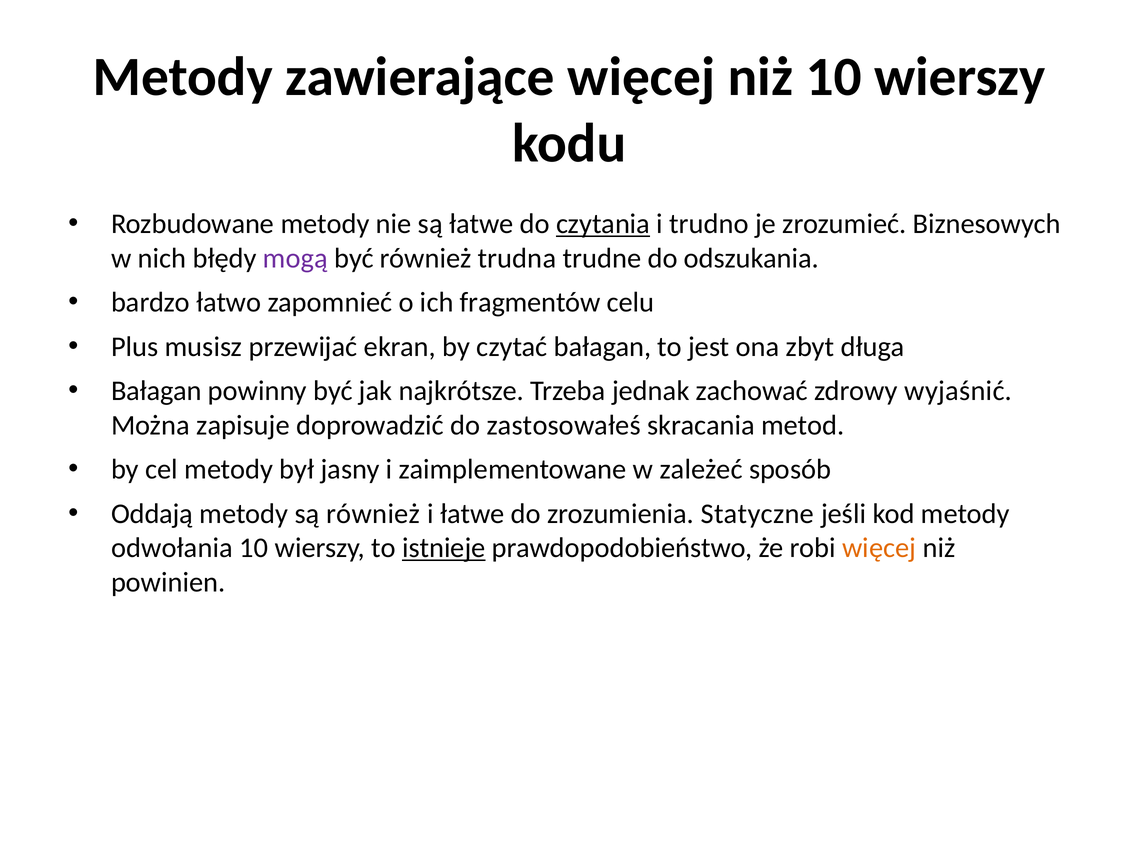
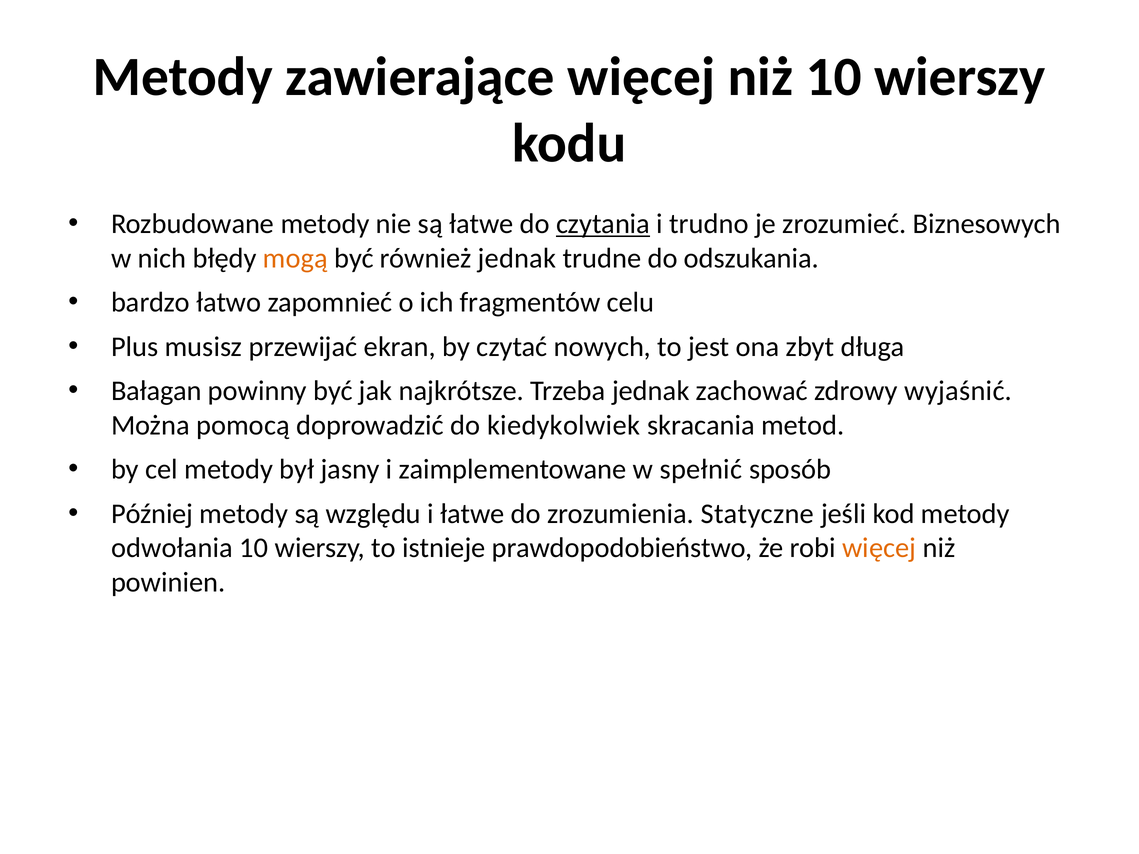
mogą colour: purple -> orange (295, 258)
również trudna: trudna -> jednak (517, 258)
czytać bałagan: bałagan -> nowych (602, 347)
zapisuje: zapisuje -> pomocą (243, 425)
zastosowałeś: zastosowałeś -> kiedykolwiek (564, 425)
zależeć: zależeć -> spełnić (701, 470)
Oddają: Oddają -> Później (152, 514)
są również: również -> względu (373, 514)
istnieje underline: present -> none (444, 548)
